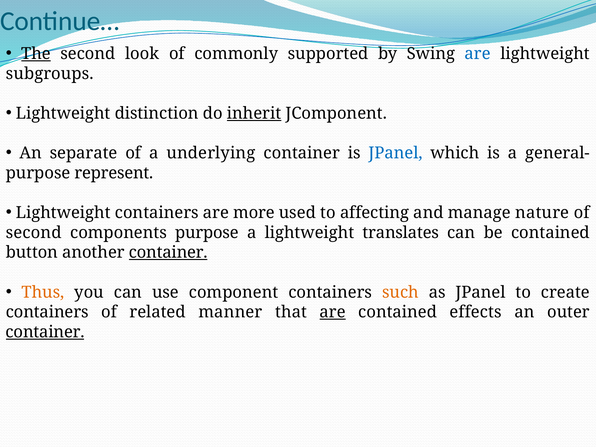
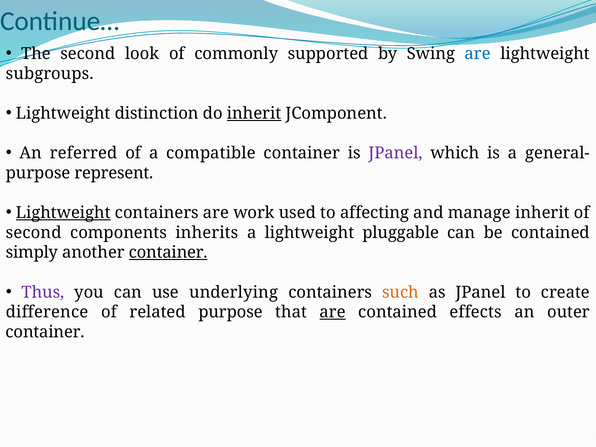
The underline: present -> none (36, 54)
separate: separate -> referred (83, 153)
underlying: underlying -> compatible (211, 153)
JPanel colour: blue -> purple (396, 153)
Lightweight underline: none -> present (63, 213)
more: more -> work (254, 213)
manage nature: nature -> inherit (542, 213)
components purpose: purpose -> inherits (207, 233)
translates: translates -> pluggable (401, 233)
button: button -> simply (32, 253)
Thus colour: orange -> purple (43, 292)
component: component -> underlying (234, 292)
containers: containers -> difference (47, 312)
related manner: manner -> purpose (231, 312)
container underline: present -> none (45, 332)
